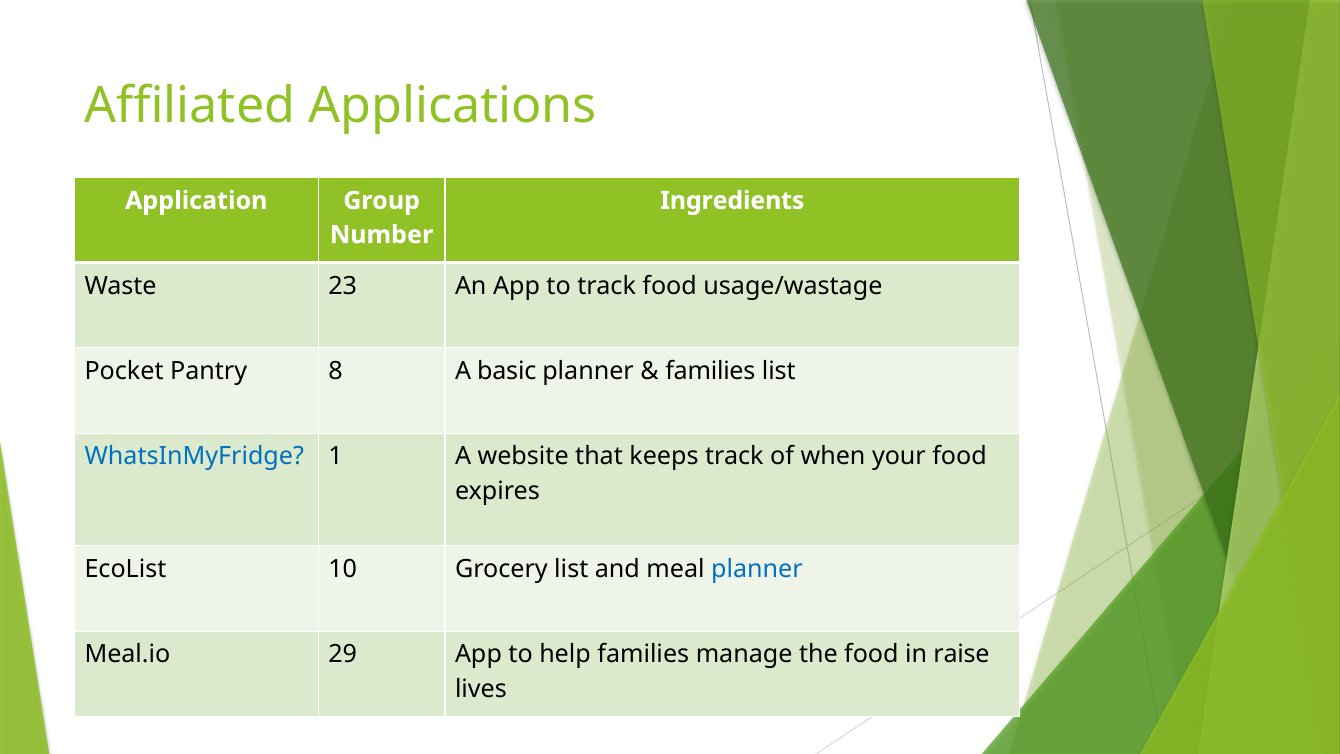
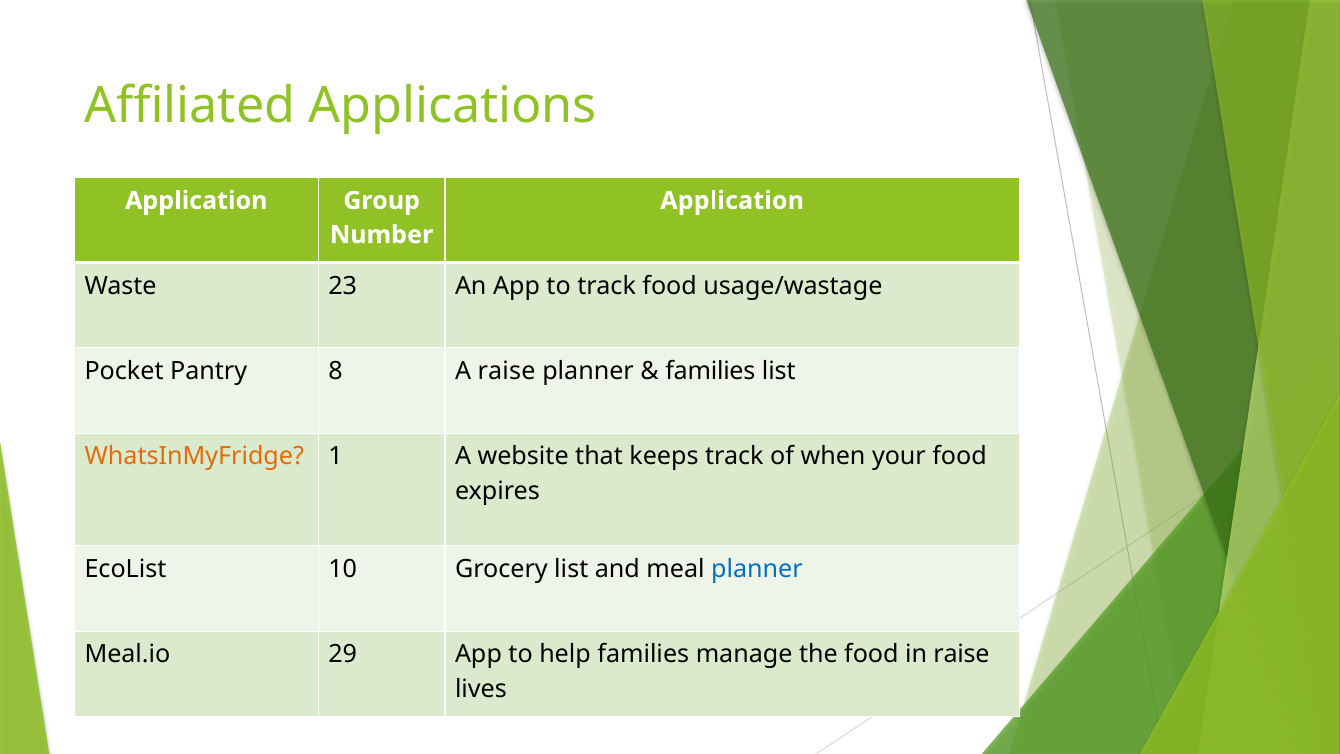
Ingredients: Ingredients -> Application (732, 201)
A basic: basic -> raise (507, 371)
WhatsInMyFridge colour: blue -> orange (194, 456)
